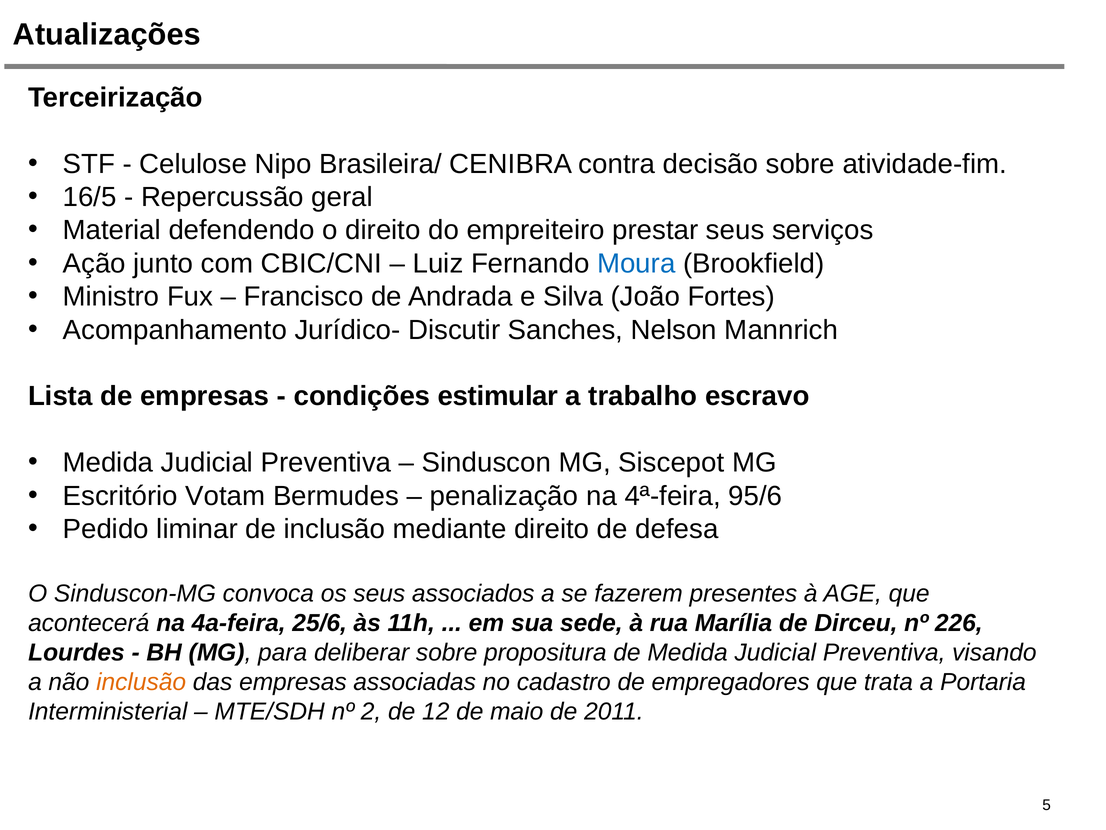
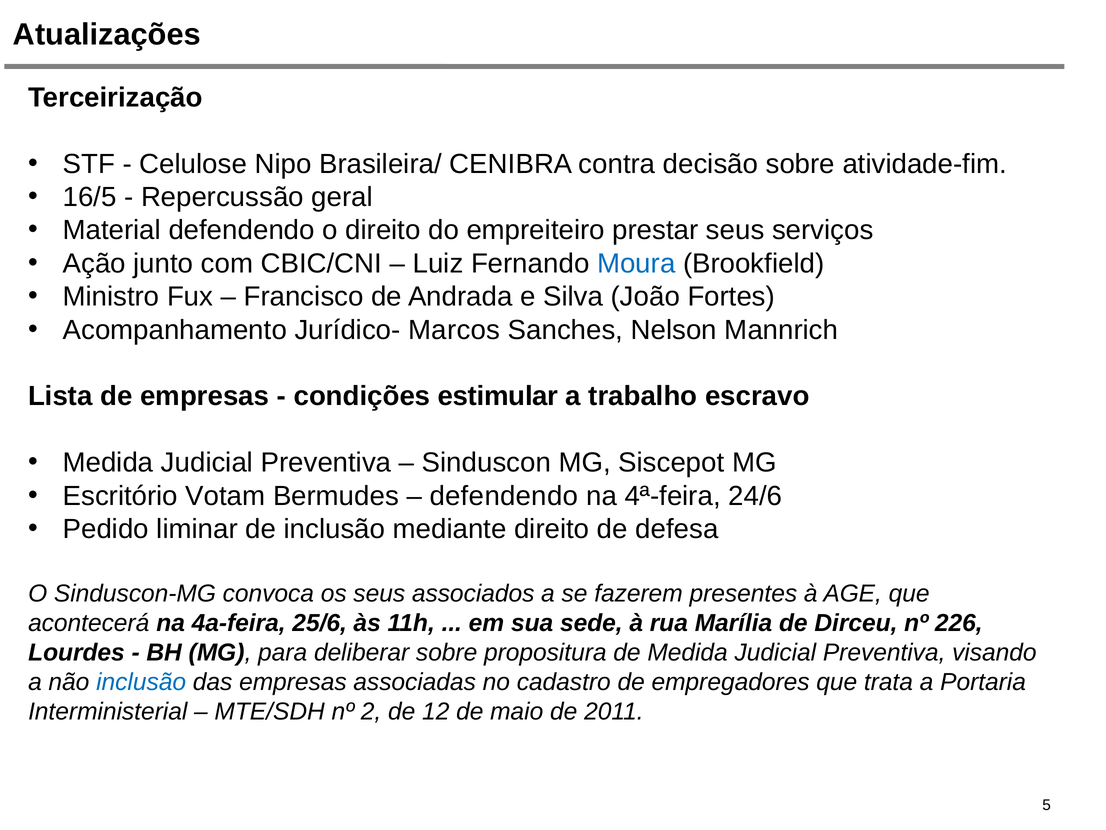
Discutir: Discutir -> Marcos (454, 330)
penalização: penalização -> defendendo (504, 496)
95/6: 95/6 -> 24/6 (755, 496)
inclusão colour: orange -> blue (141, 682)
